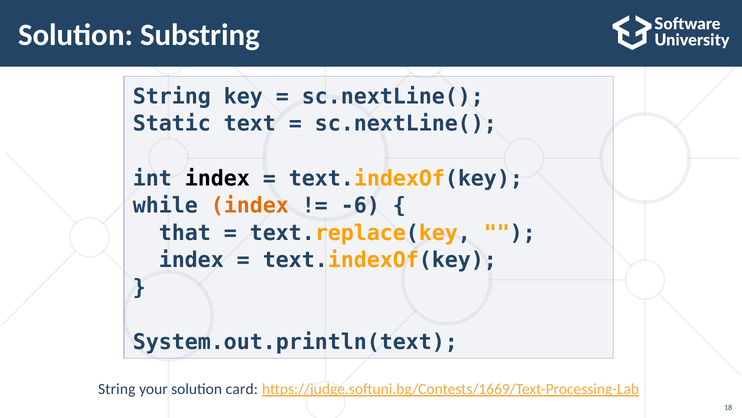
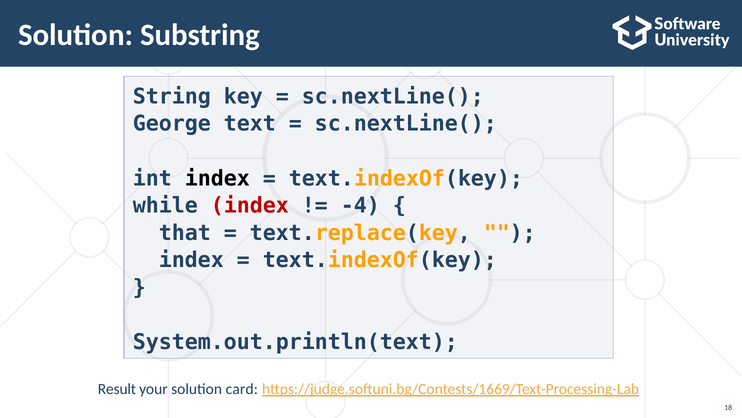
Static: Static -> George (172, 124)
index colour: orange -> red (250, 205)
-6: -6 -> -4 (360, 205)
String: String -> Result (117, 388)
